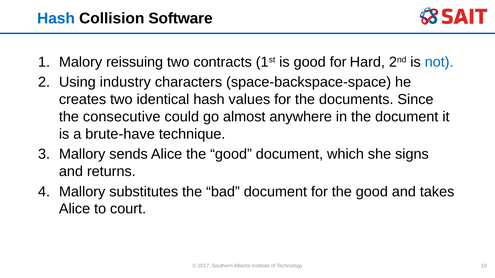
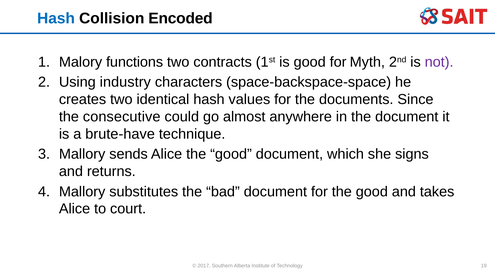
Software: Software -> Encoded (181, 18)
reissuing: reissuing -> functions (135, 62)
Hard: Hard -> Myth (367, 62)
not colour: blue -> purple (439, 62)
